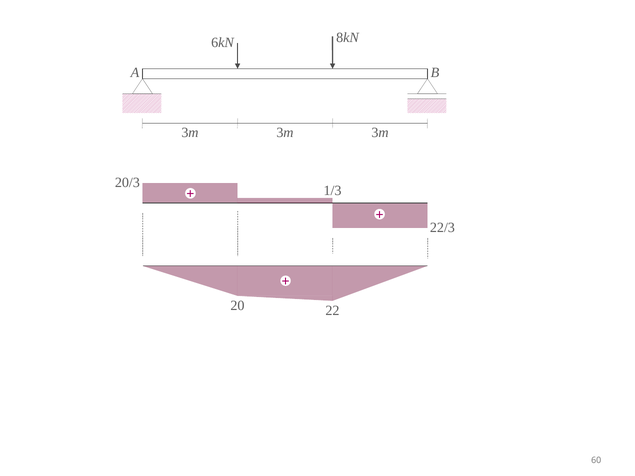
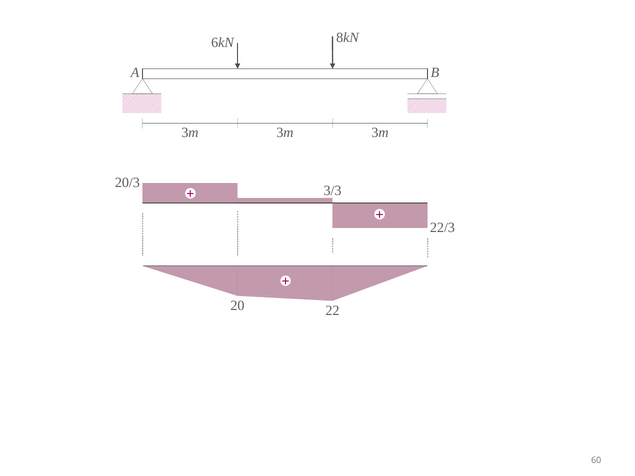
1/3: 1/3 -> 3/3 (332, 191)
